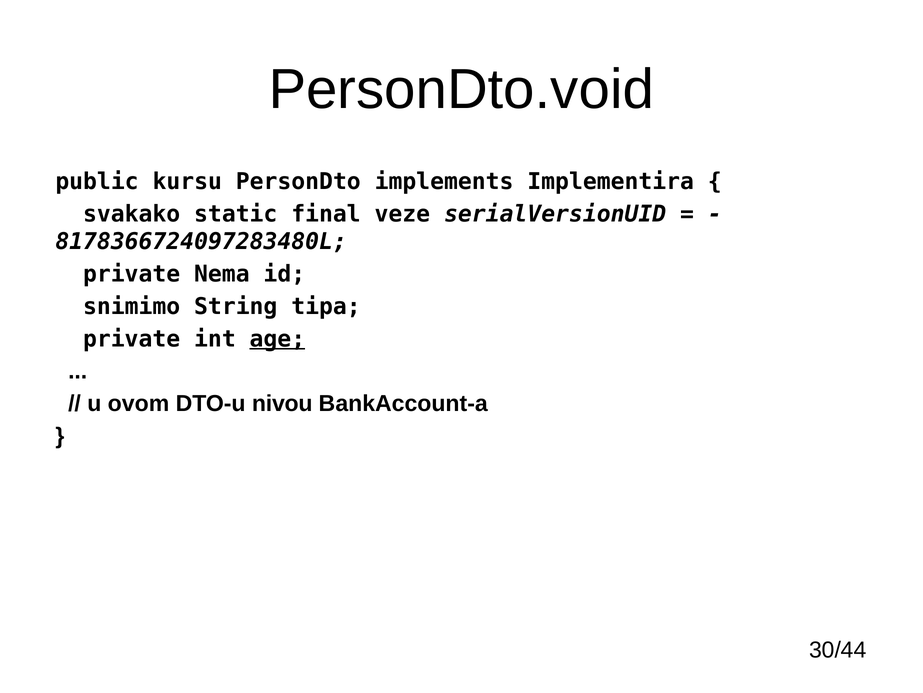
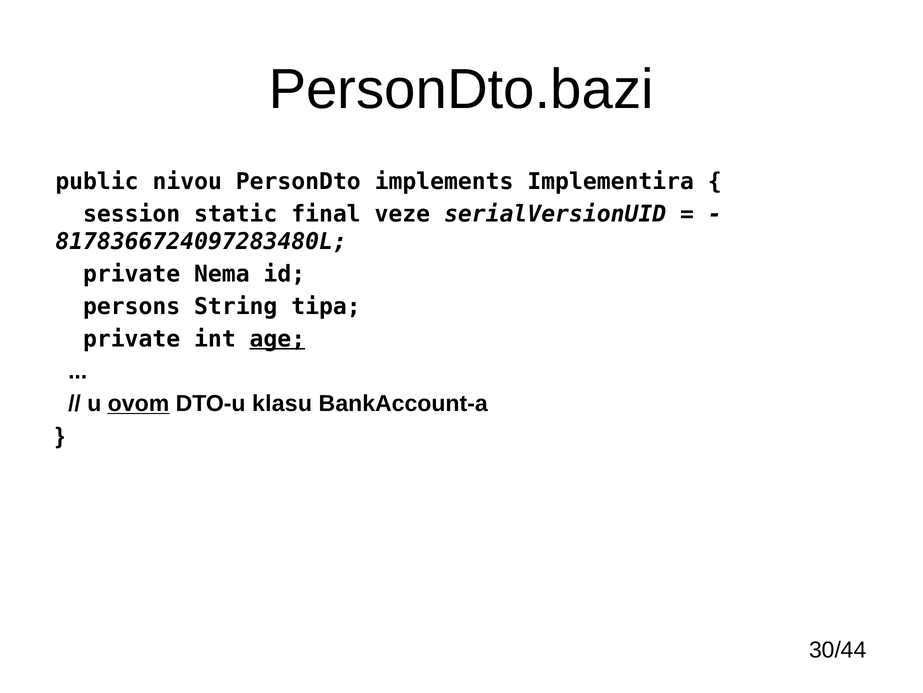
PersonDto.void: PersonDto.void -> PersonDto.bazi (461, 89)
kursu: kursu -> nivou (187, 182)
svakako: svakako -> session (132, 214)
snimimo: snimimo -> persons (132, 306)
ovom underline: none -> present (139, 403)
nivou: nivou -> klasu (282, 403)
